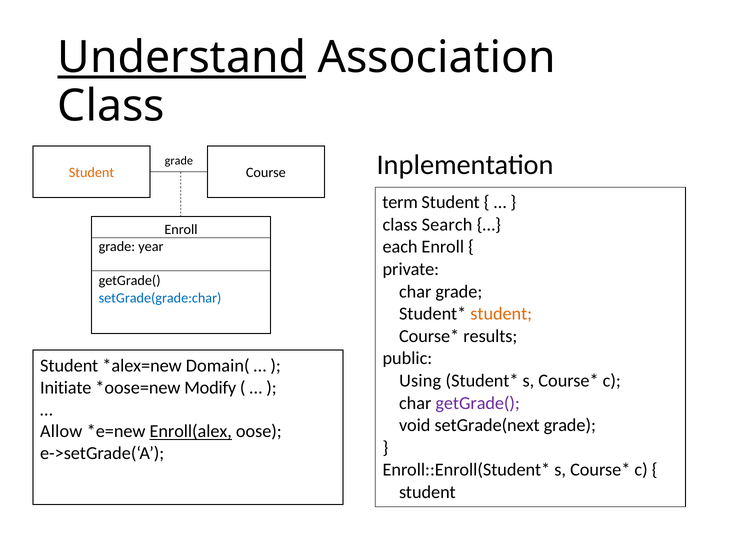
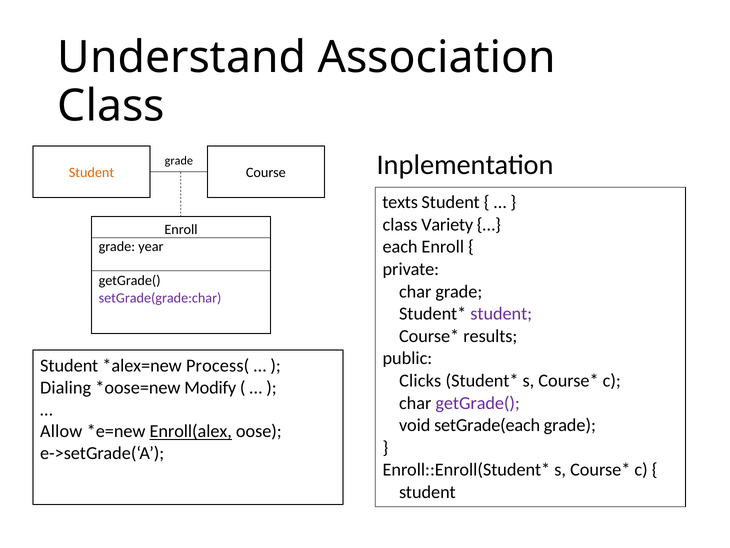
Understand underline: present -> none (182, 58)
term: term -> texts (400, 202)
Search: Search -> Variety (447, 224)
setGrade(grade:char colour: blue -> purple (160, 298)
student colour: orange -> purple (501, 314)
Domain(: Domain( -> Process( (218, 365)
Using: Using -> Clicks (420, 380)
Initiate: Initiate -> Dialing (66, 387)
setGrade(next: setGrade(next -> setGrade(each (487, 425)
